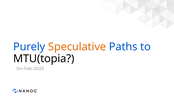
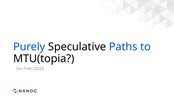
Speculative colour: orange -> black (77, 47)
